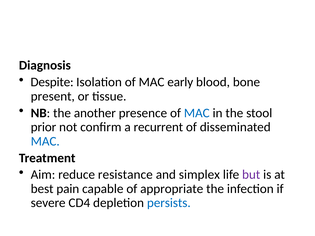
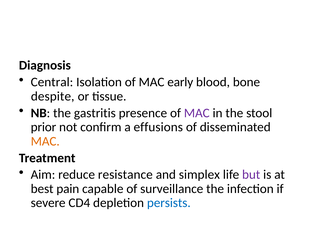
Despite: Despite -> Central (52, 82)
present: present -> despite (53, 96)
another: another -> gastritis (95, 113)
MAC colour: blue -> purple (197, 113)
recurrent: recurrent -> effusions (158, 127)
MAC colour: blue -> orange (45, 141)
appropriate: appropriate -> surveillance (172, 189)
